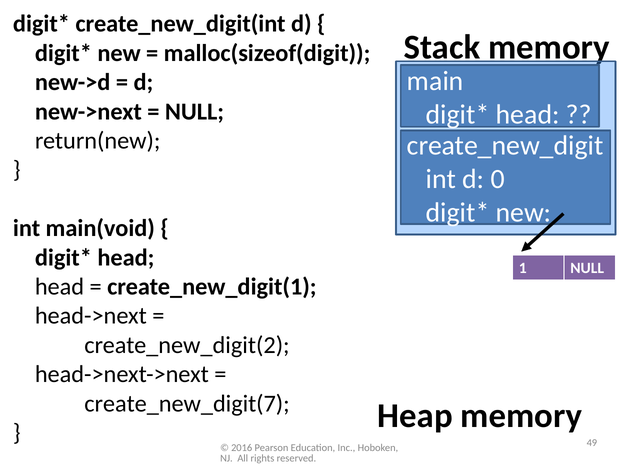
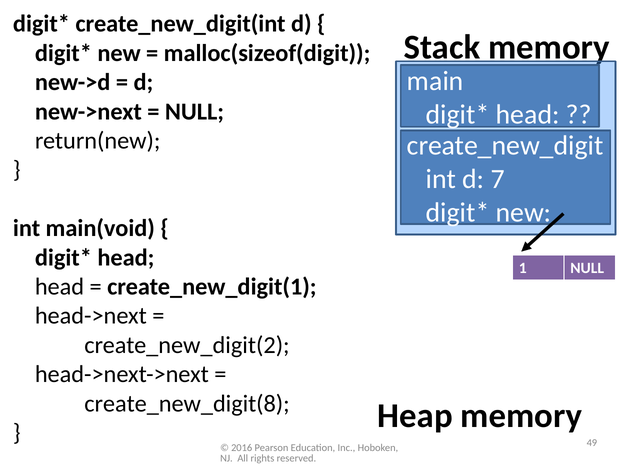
0: 0 -> 7 (498, 179)
create_new_digit(7: create_new_digit(7 -> create_new_digit(8 (187, 404)
